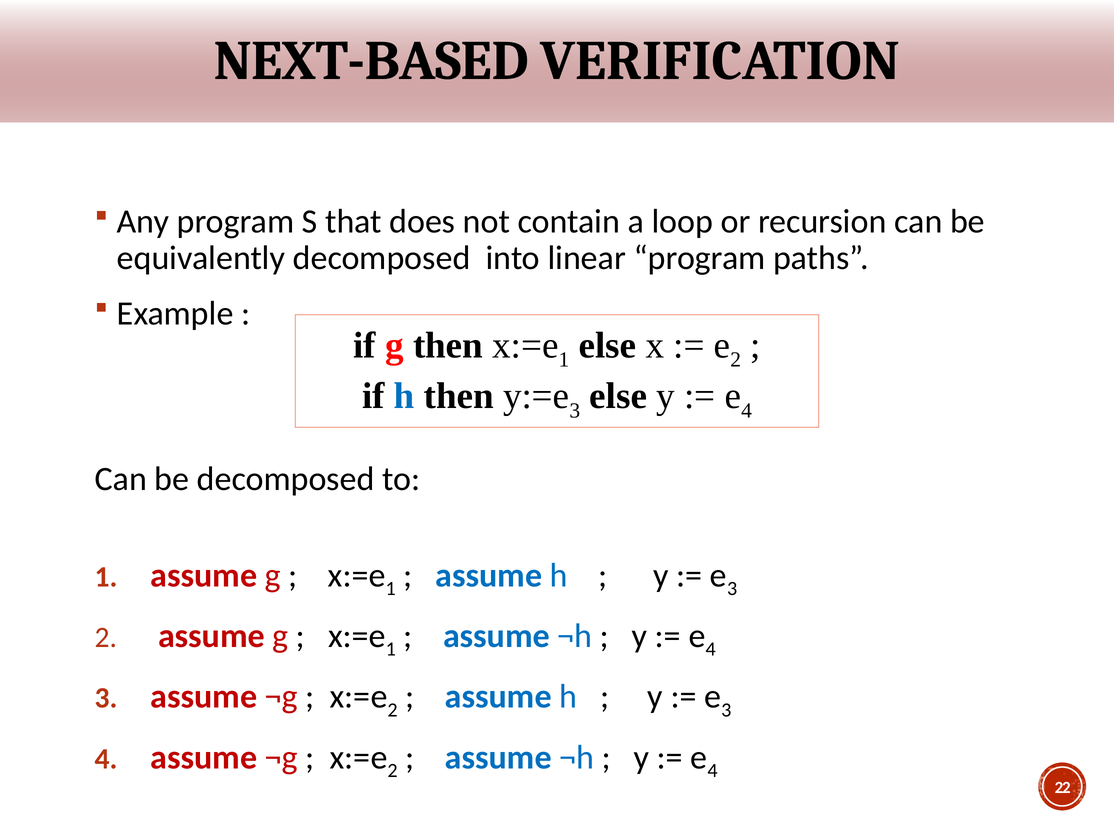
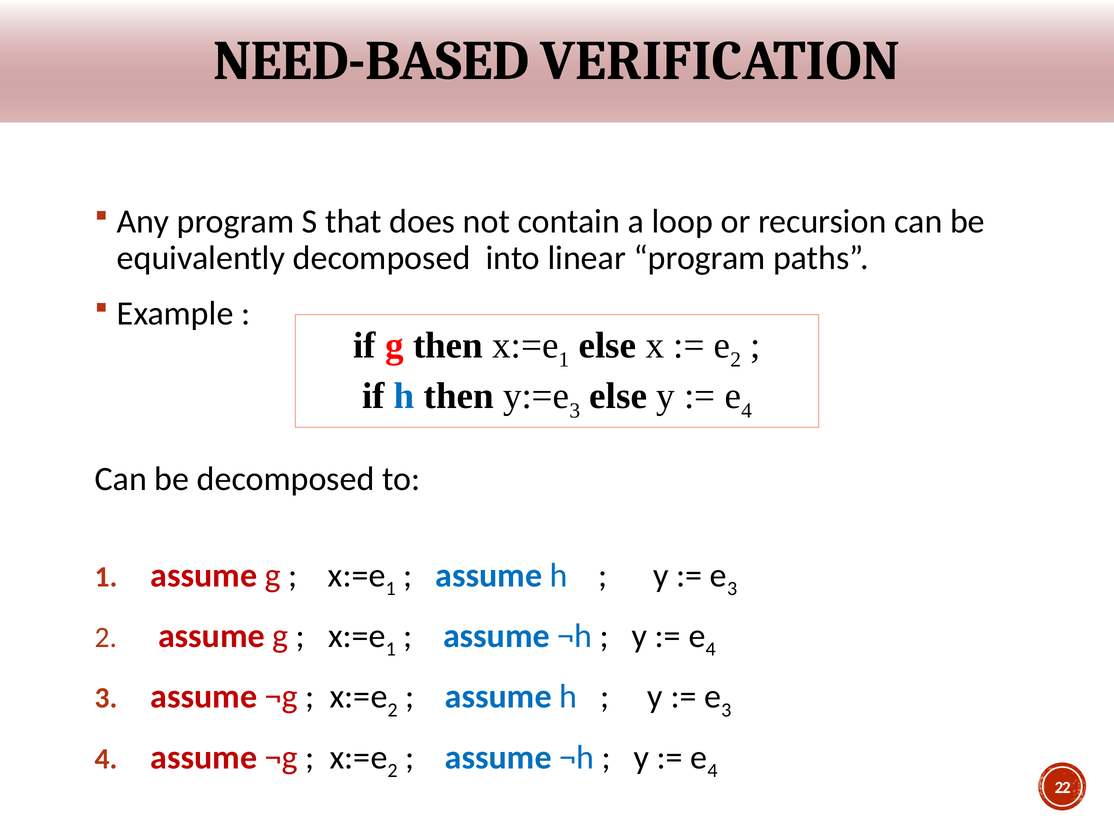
NEXT-BASED: NEXT-BASED -> NEED-BASED (371, 61)
